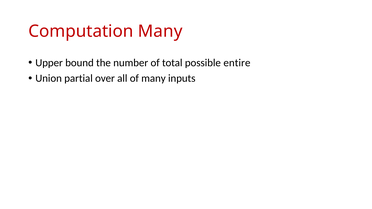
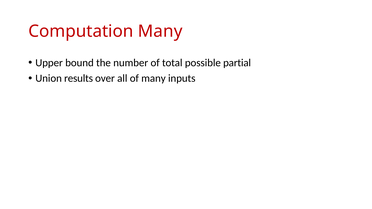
entire: entire -> partial (237, 63)
partial: partial -> results (79, 78)
